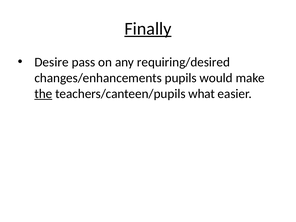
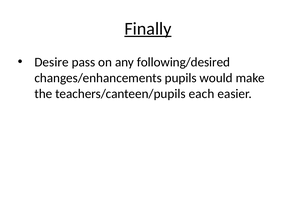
requiring/desired: requiring/desired -> following/desired (183, 62)
the underline: present -> none (43, 94)
what: what -> each (202, 94)
